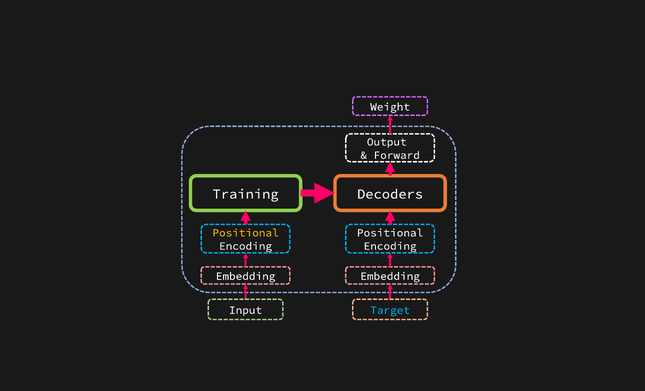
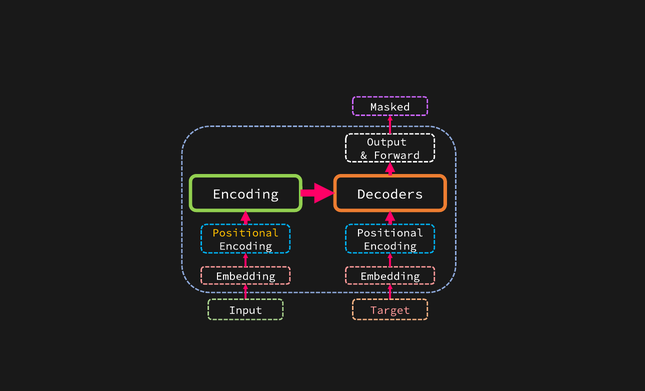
Weight: Weight -> Masked (390, 107)
Training: Training -> Encoding (246, 194)
Target colour: light blue -> pink (390, 310)
